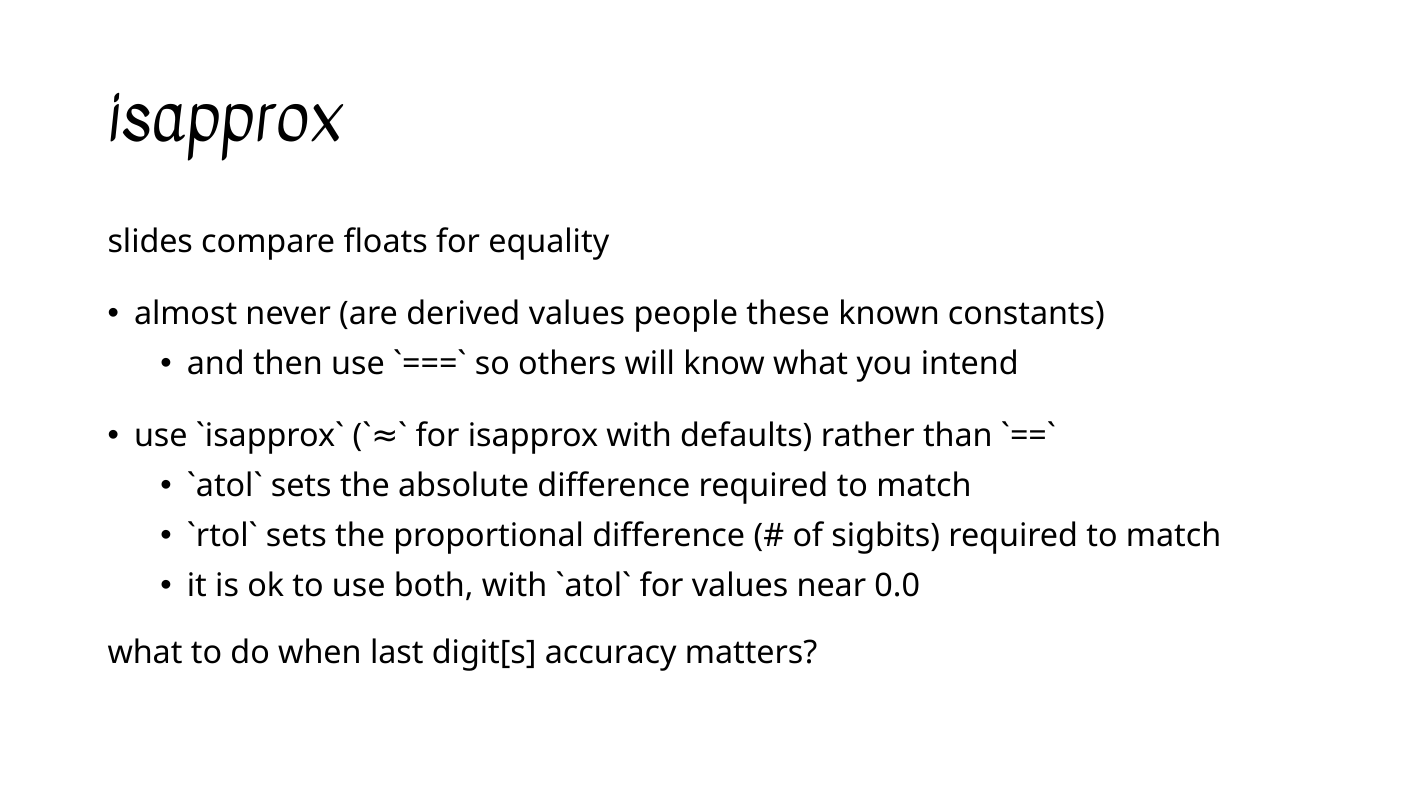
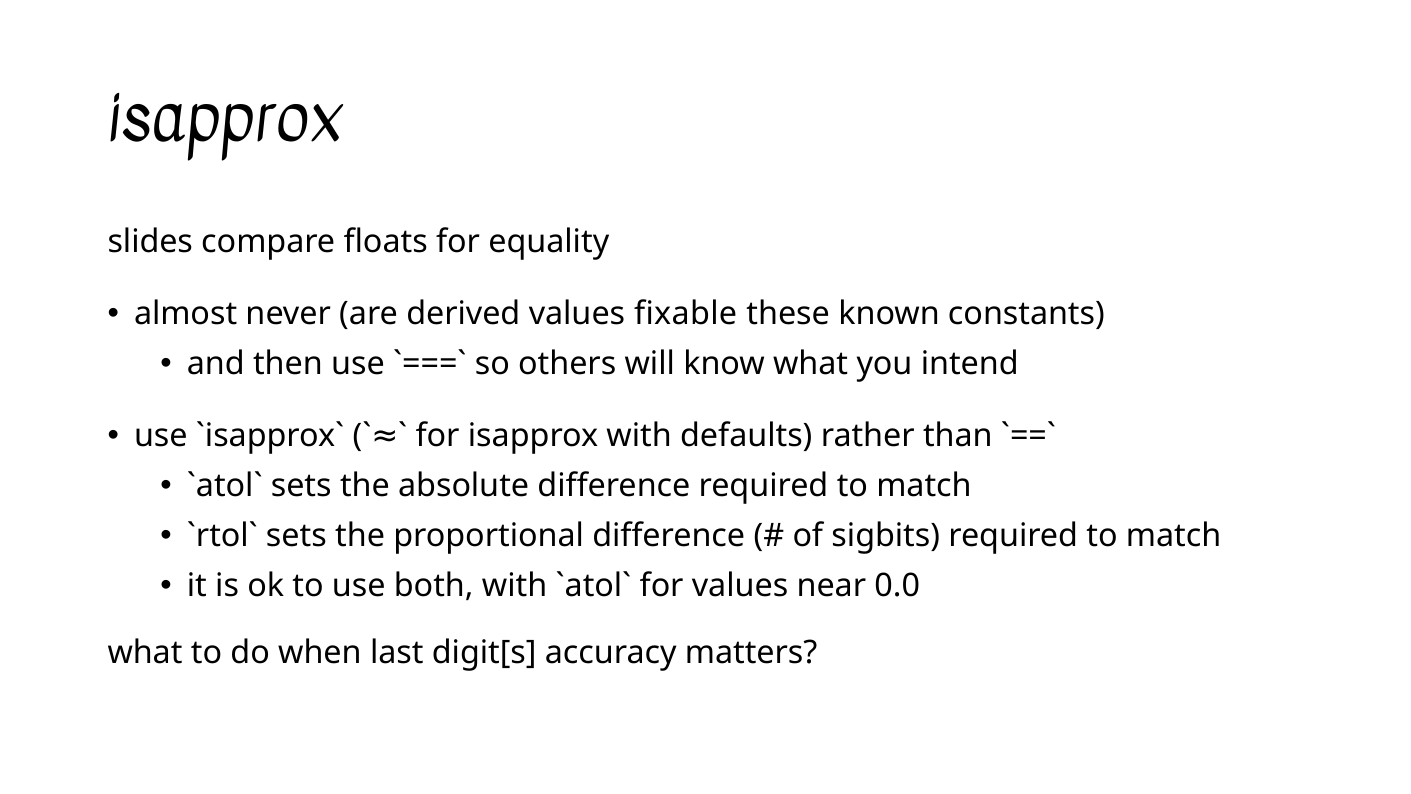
people: people -> fixable (686, 314)
